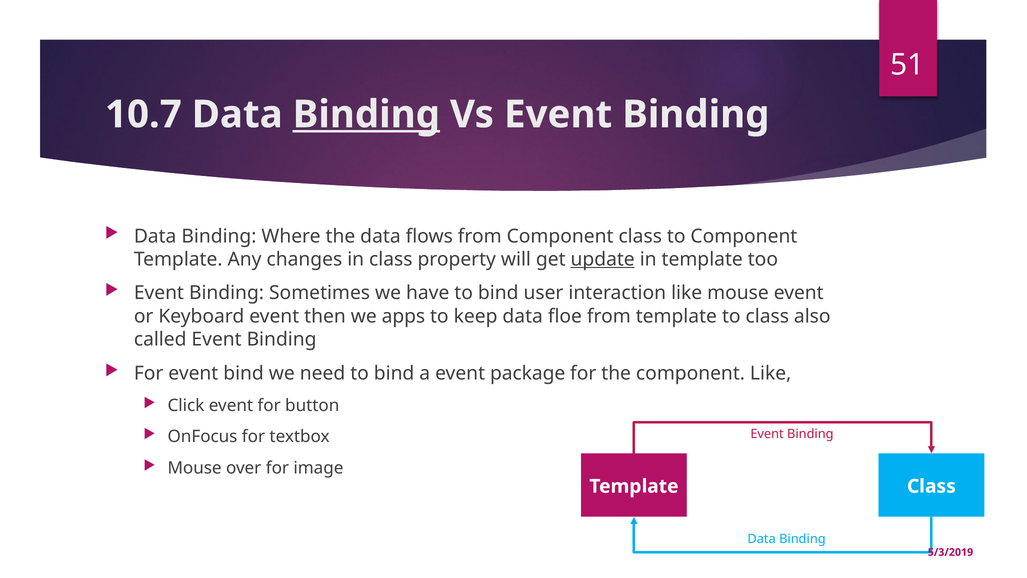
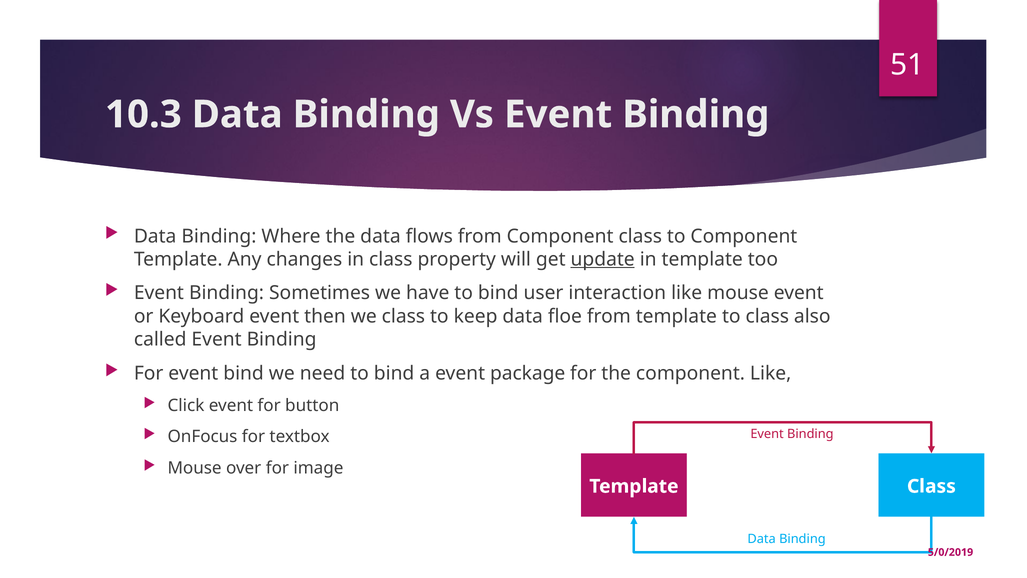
10.7: 10.7 -> 10.3 (143, 114)
Binding underline: present -> none (366, 114)
we apps: apps -> class (403, 316)
5/3/2019: 5/3/2019 -> 5/0/2019 (951, 552)
